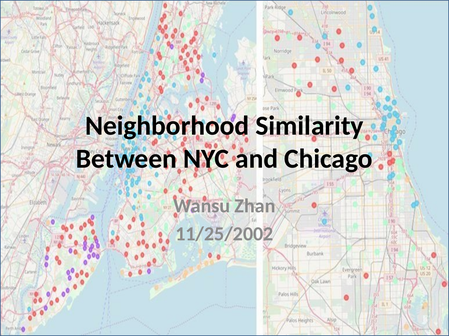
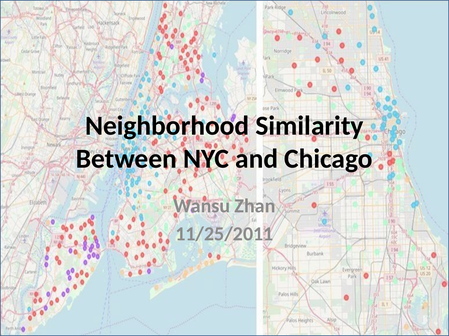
11/25/2002: 11/25/2002 -> 11/25/2011 (224, 234)
